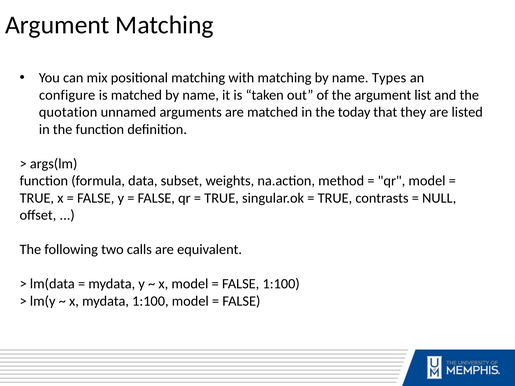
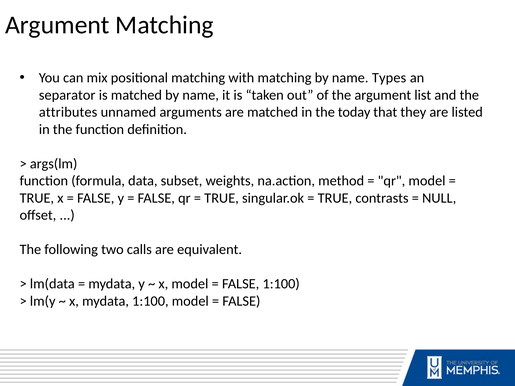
configure: configure -> separator (67, 95)
quotation: quotation -> attributes (68, 112)
